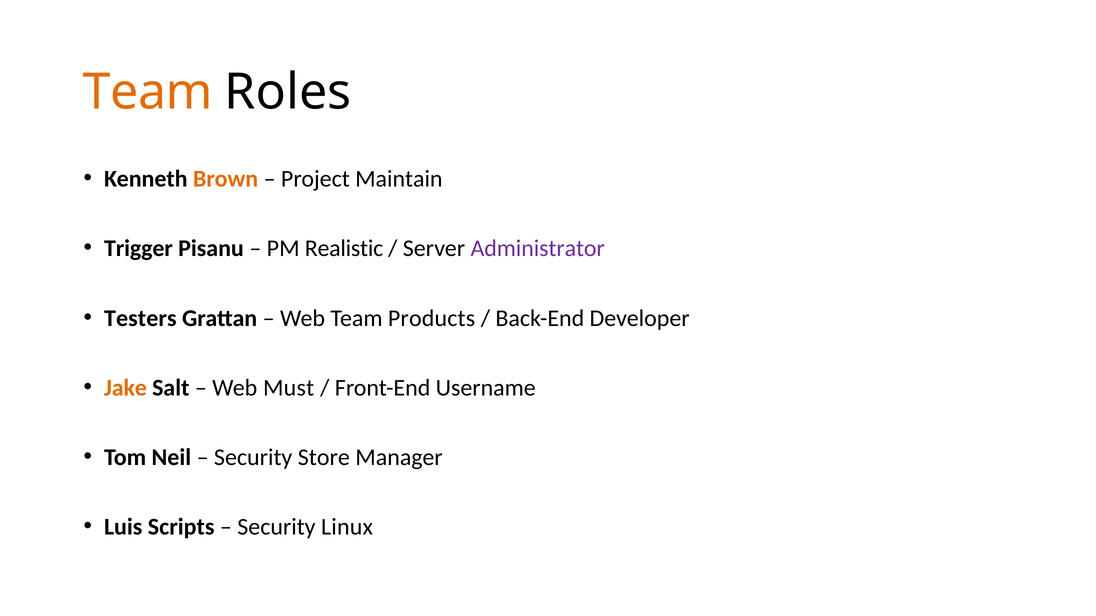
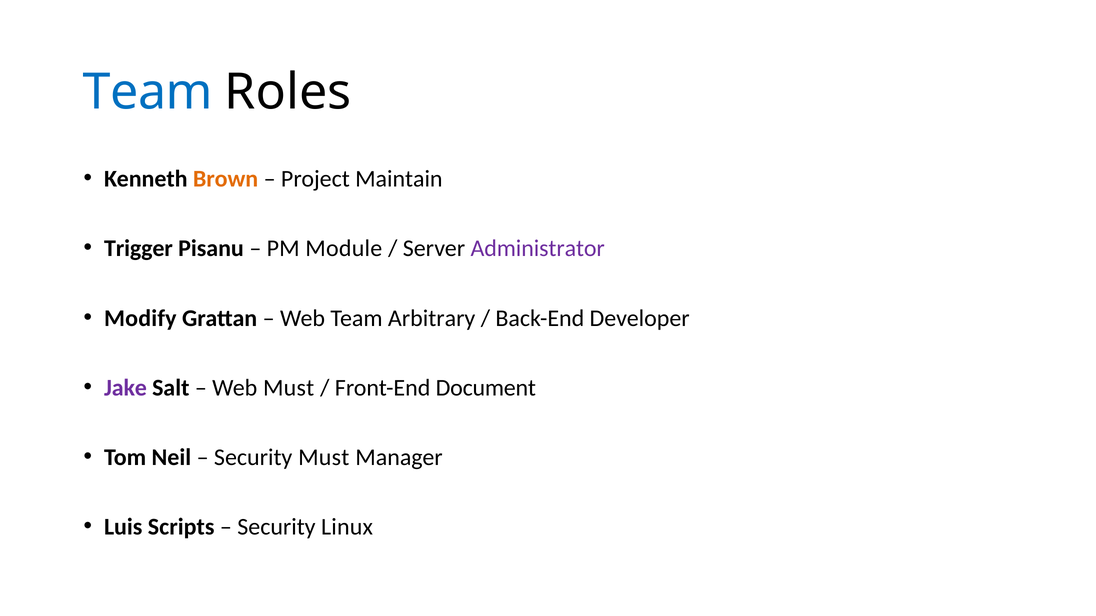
Team colour: orange -> blue (148, 92)
Realistic: Realistic -> Module (344, 249)
Testers: Testers -> Modify (140, 318)
Products: Products -> Arbitrary (432, 318)
Jake colour: orange -> purple (125, 388)
Username: Username -> Document (486, 388)
Security Store: Store -> Must (324, 458)
